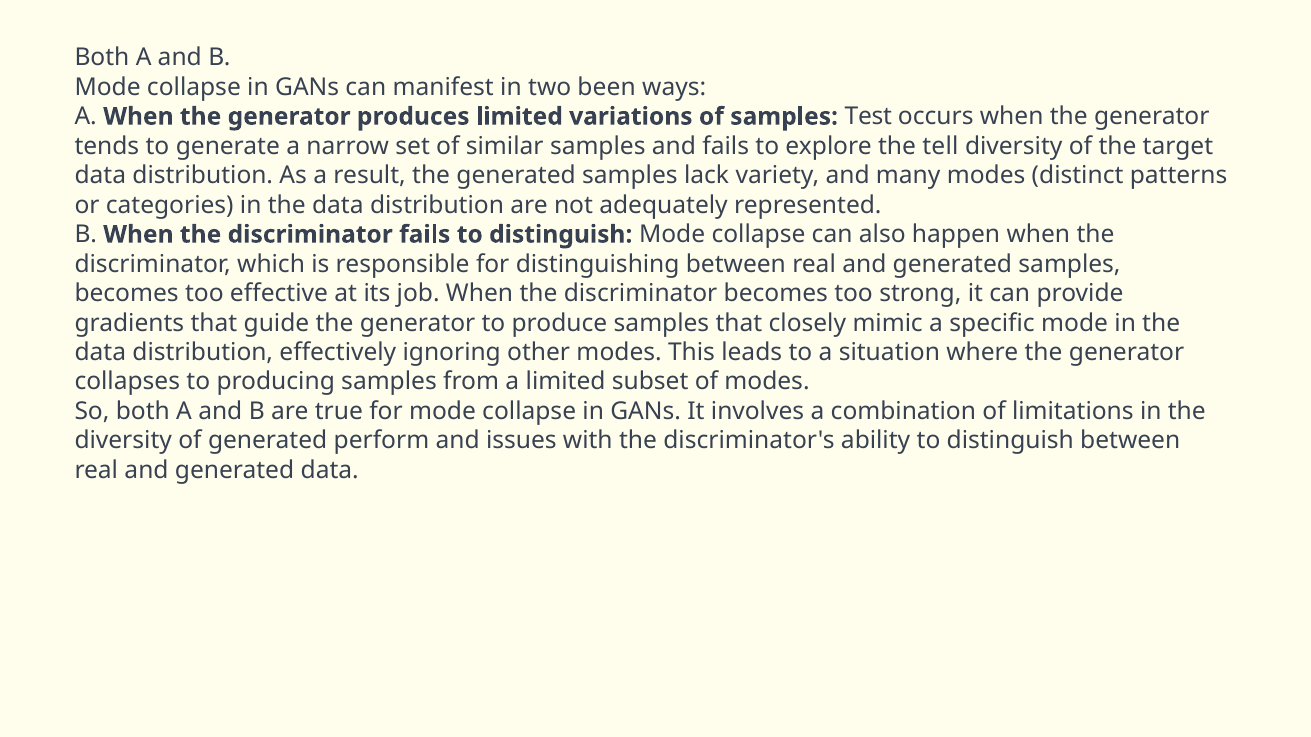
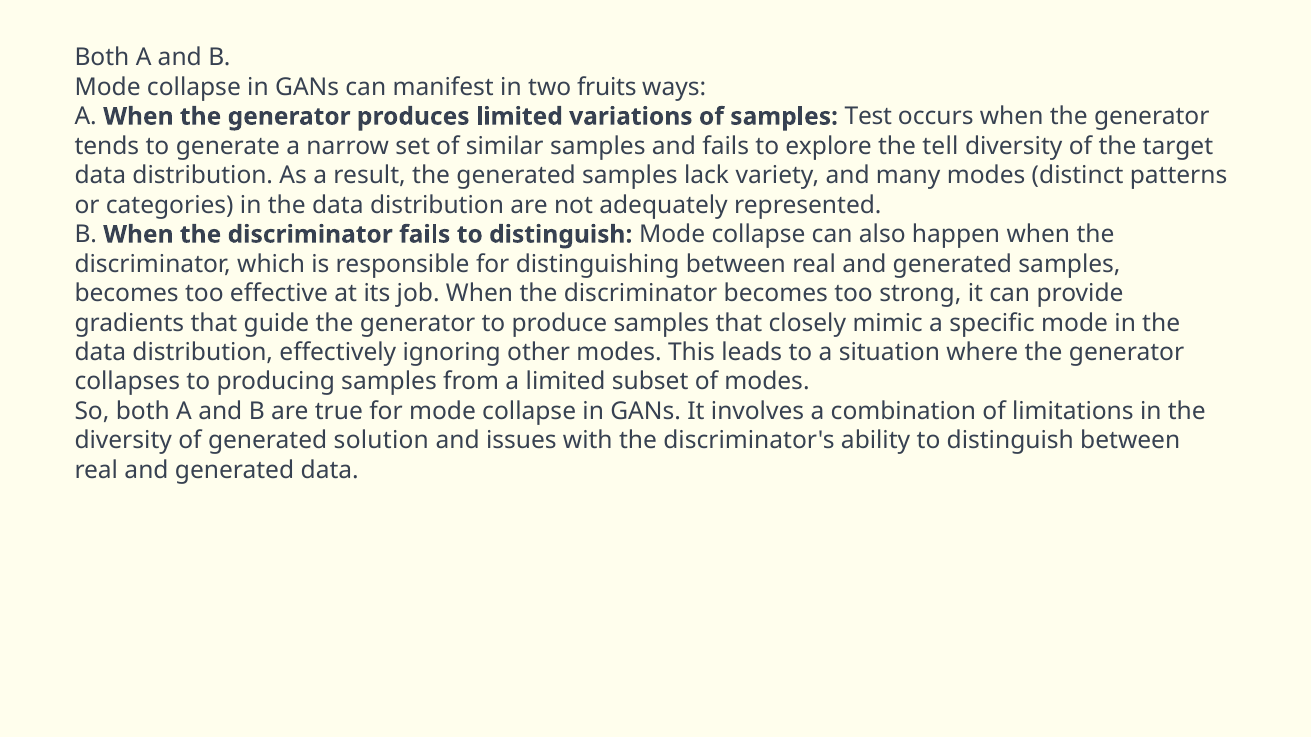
been: been -> fruits (607, 87)
perform: perform -> solution (381, 441)
